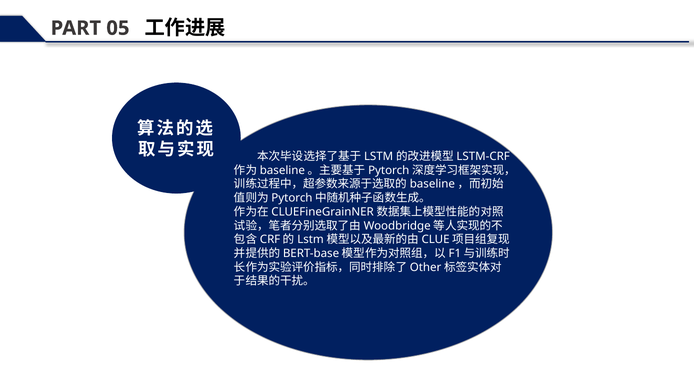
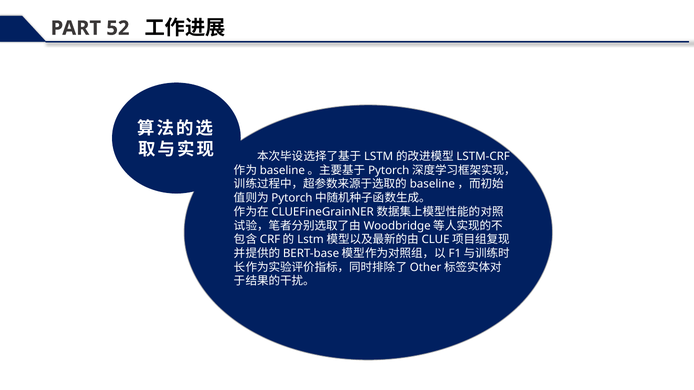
05: 05 -> 52 (118, 28)
